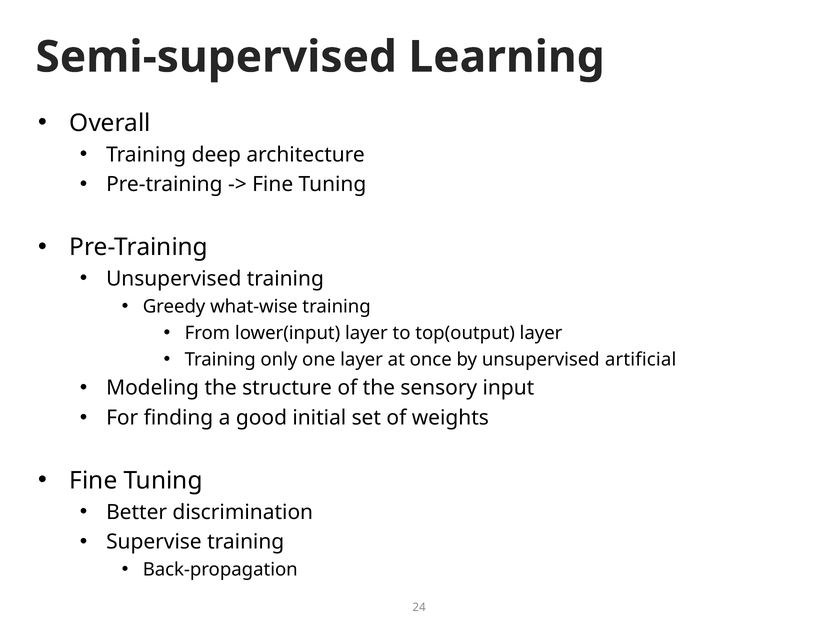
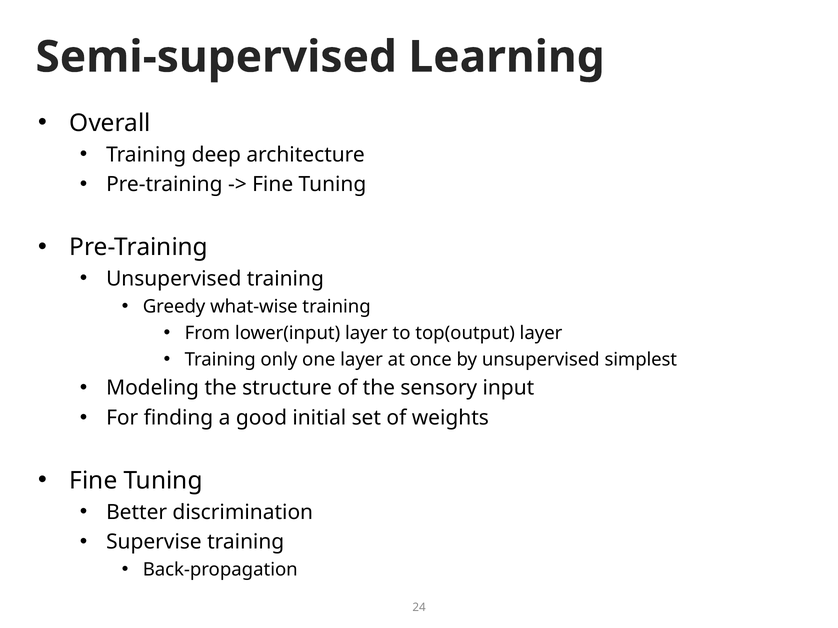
artificial: artificial -> simplest (641, 360)
